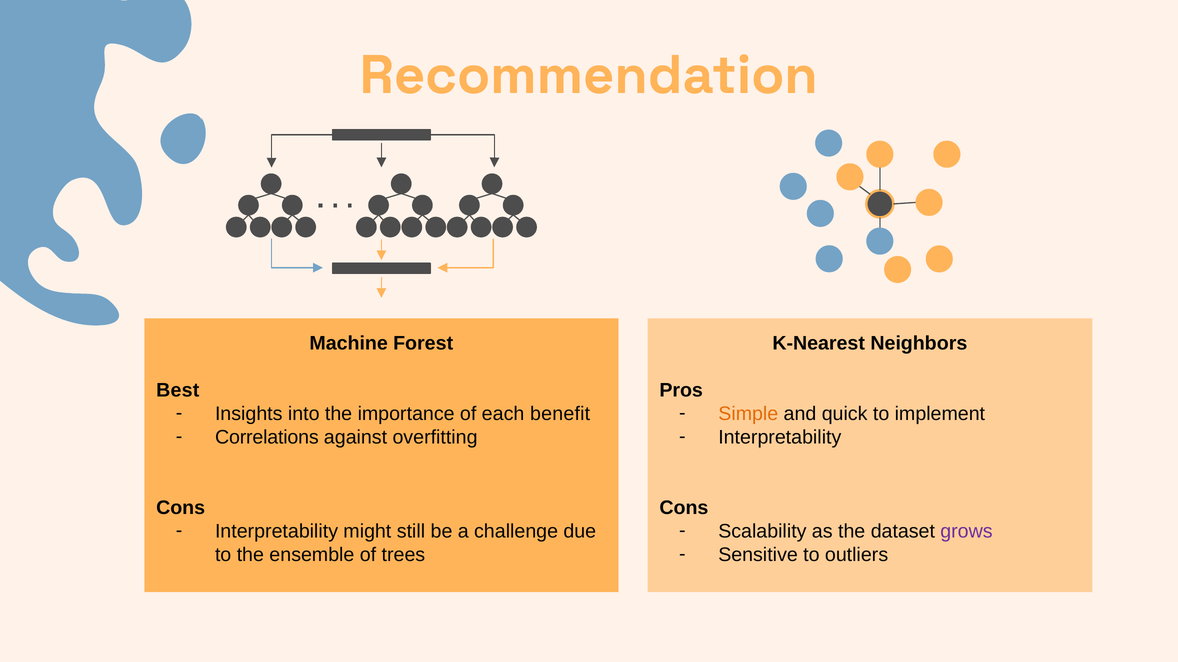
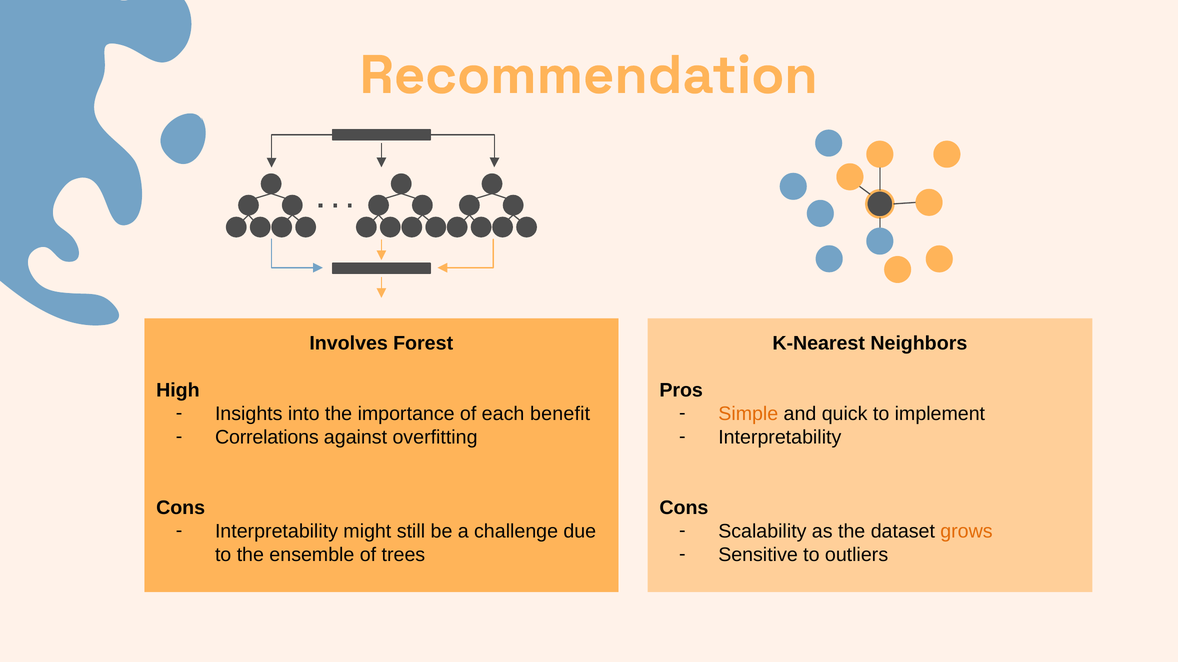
Machine: Machine -> Involves (349, 343)
Best: Best -> High (178, 391)
grows colour: purple -> orange (966, 532)
